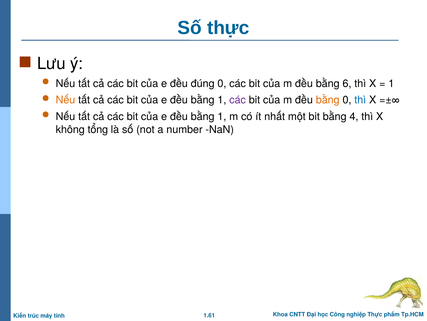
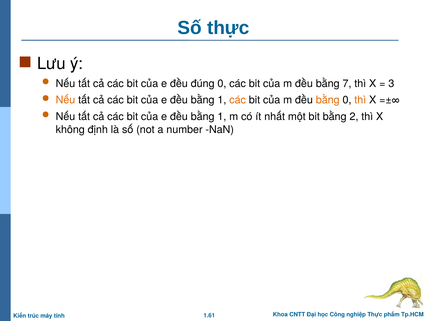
6: 6 -> 7 (347, 83)
1: 1 -> 3 (391, 83)
các colour: purple -> orange (238, 100)
thì colour: blue -> orange (360, 100)
4: 4 -> 2 (354, 116)
tổng: tổng -> định (98, 129)
